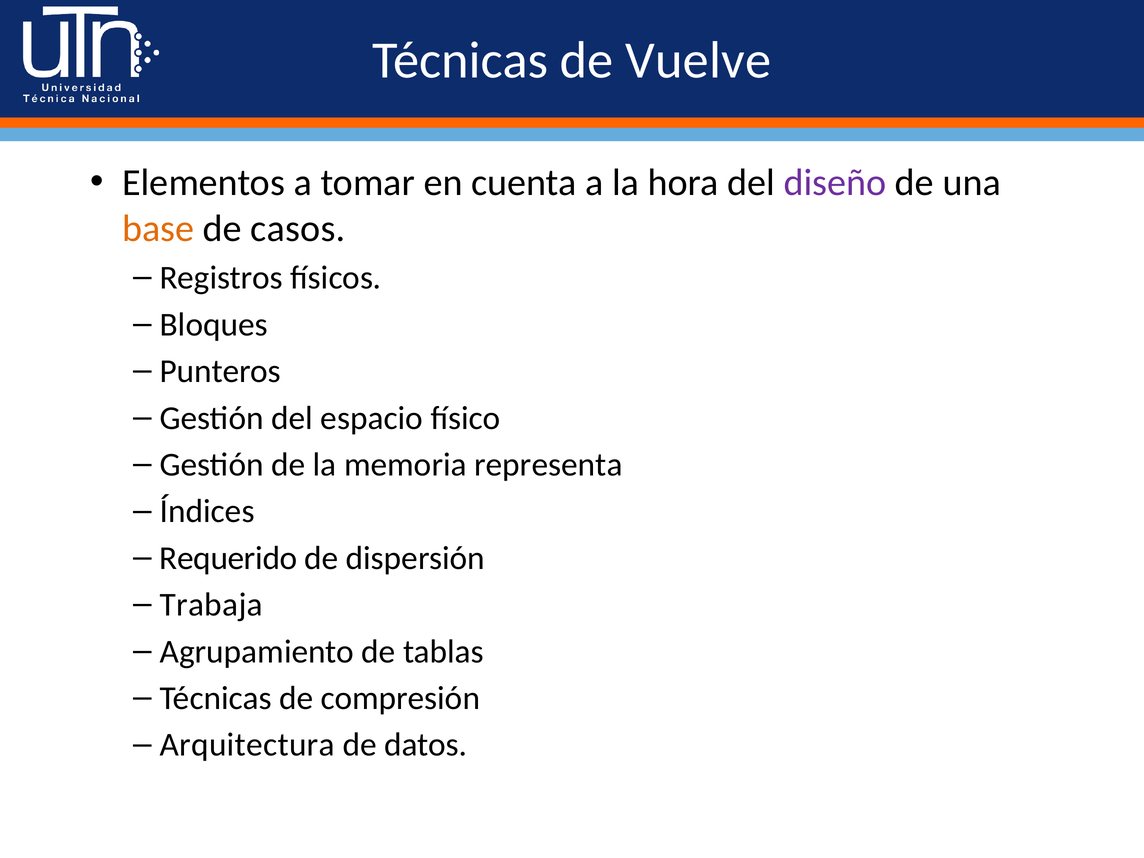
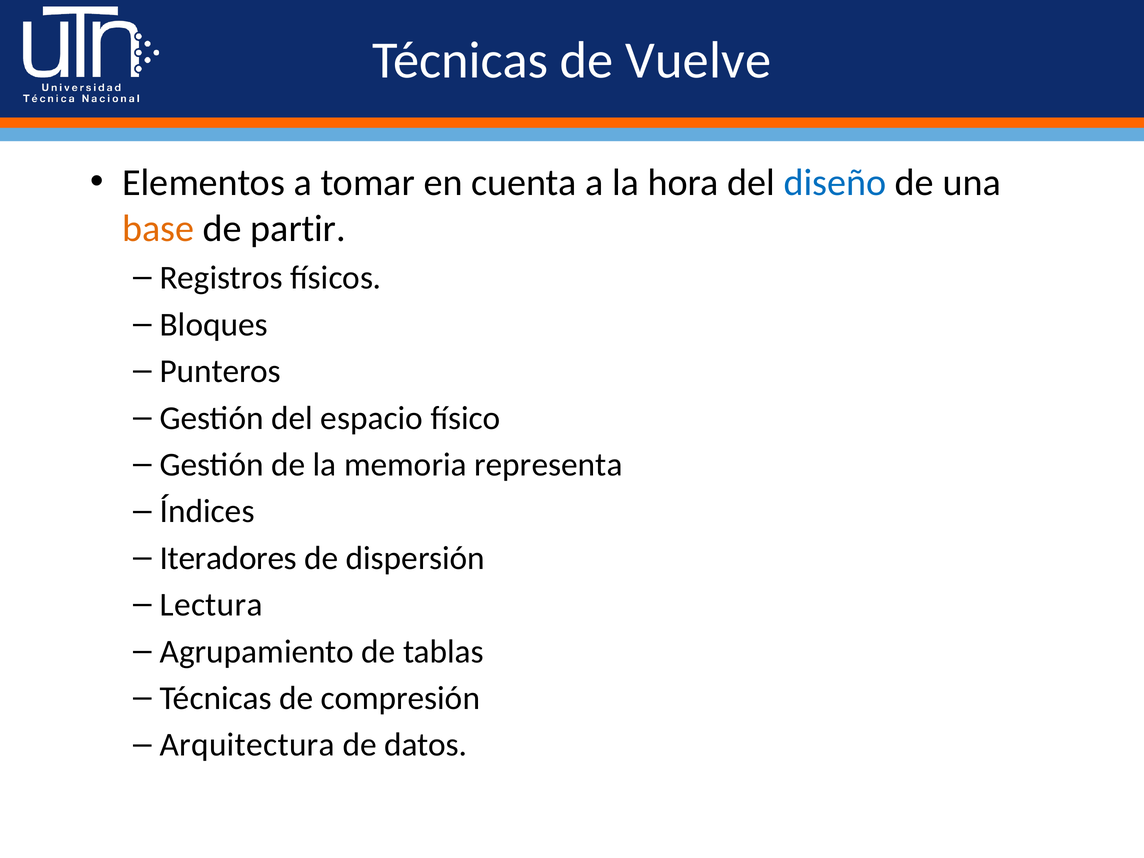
diseño colour: purple -> blue (835, 183)
casos: casos -> partir (298, 229)
Requerido: Requerido -> Iteradores (228, 558)
Trabaja: Trabaja -> Lectura (211, 605)
